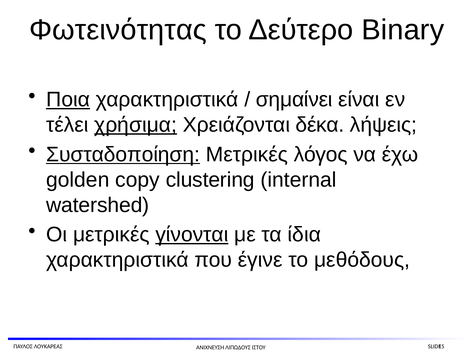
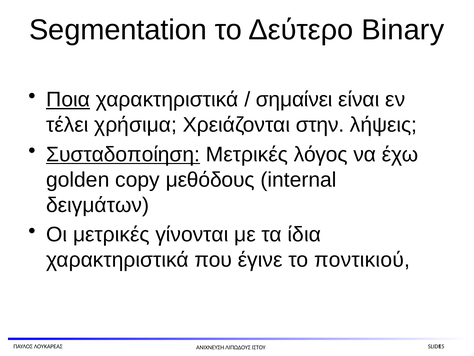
Φωτεινότητας: Φωτεινότητας -> Segmentation (118, 30)
χρήσιμα underline: present -> none (136, 125)
δέκα: δέκα -> στην (320, 125)
clustering: clustering -> μεθόδους (210, 179)
watershed: watershed -> δειγμάτων (98, 205)
γίνονται underline: present -> none (192, 234)
μεθόδους: μεθόδους -> ποντικιού (362, 260)
